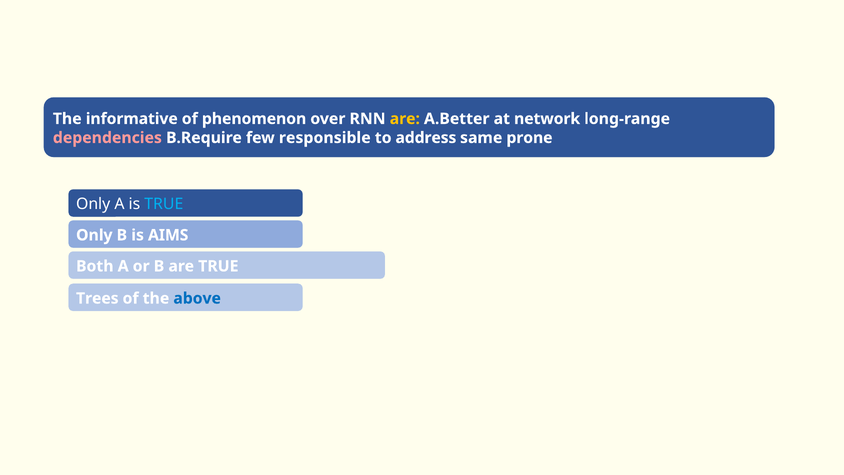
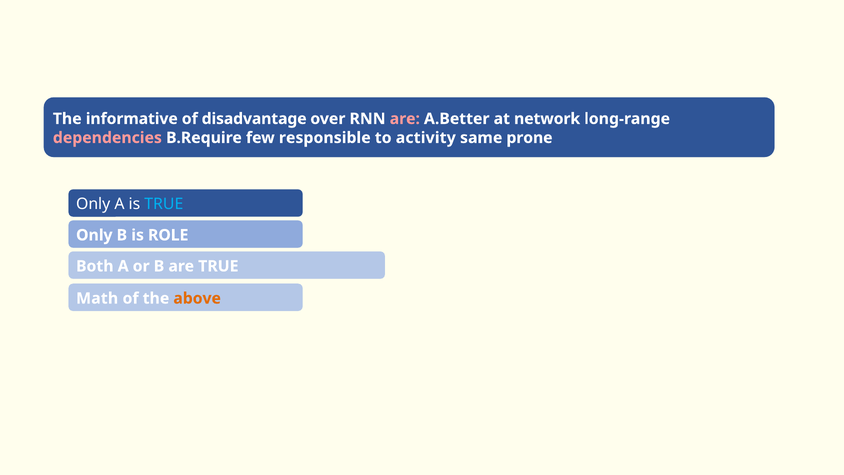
phenomenon: phenomenon -> disadvantage (254, 119)
are colour: yellow -> pink (405, 119)
address: address -> activity (426, 138)
AIMS: AIMS -> ROLE (168, 235)
Trees: Trees -> Math (97, 298)
above colour: blue -> orange (197, 298)
